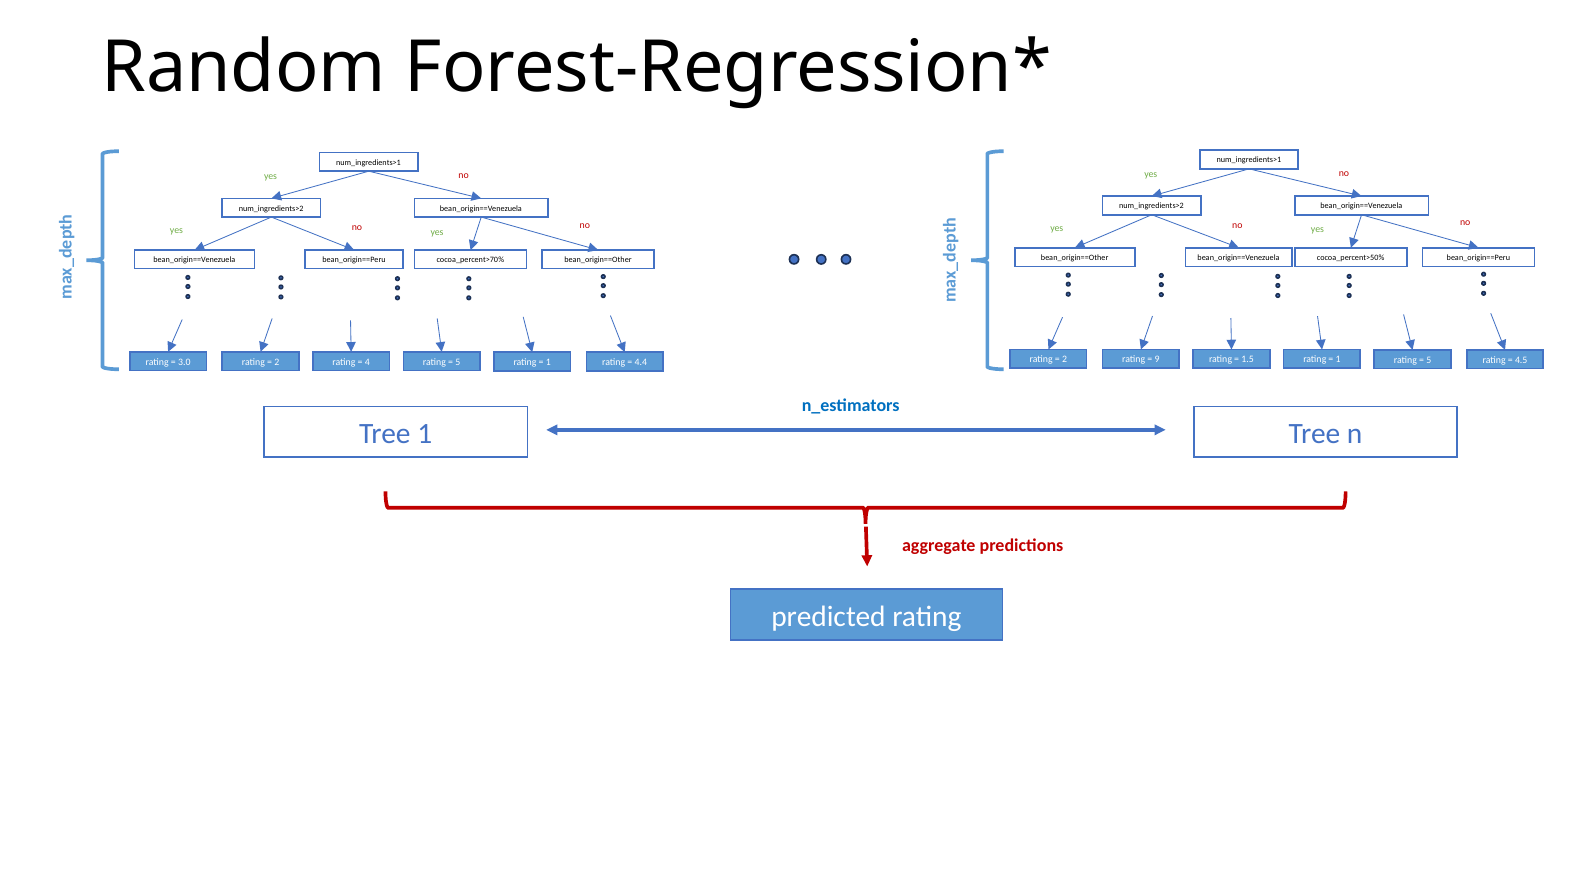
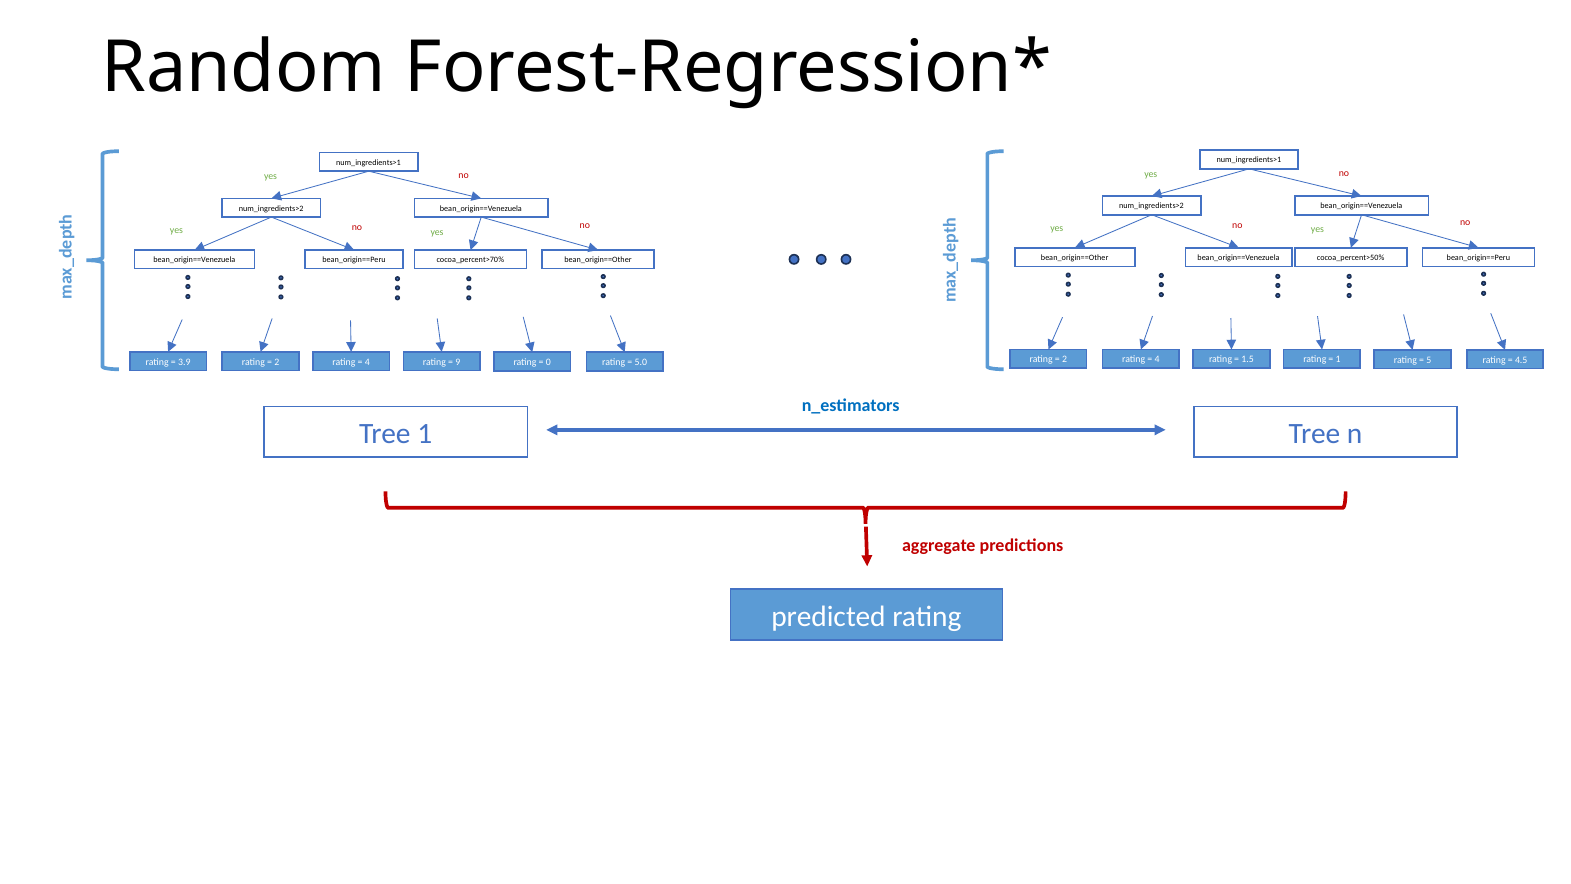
9: 9 -> 4 (1157, 359)
3.0: 3.0 -> 3.9 (184, 362)
5: 5 -> 9 (458, 362)
4.4: 4.4 -> 5.0 (641, 362)
1: 1 -> 0 (548, 362)
